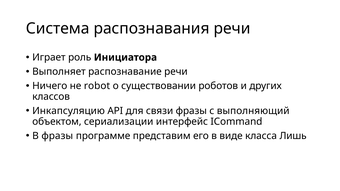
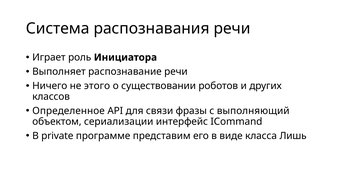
robot: robot -> этого (97, 86)
Инкапсуляцию: Инкапсуляцию -> Определенное (69, 111)
В фразы: фразы -> private (57, 136)
